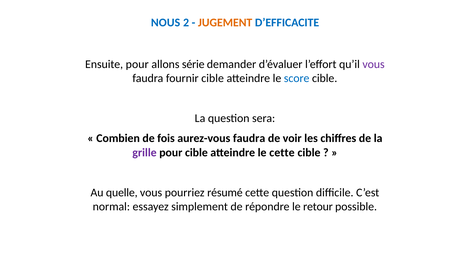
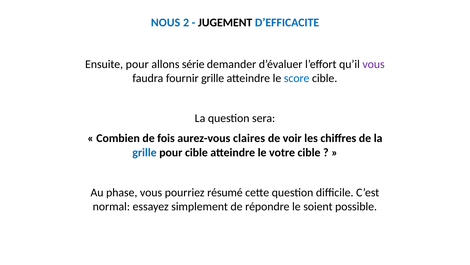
JUGEMENT colour: orange -> black (225, 23)
fournir cible: cible -> grille (213, 78)
aurez-vous faudra: faudra -> claires (249, 138)
grille colour: purple -> blue (144, 152)
le cette: cette -> votre (282, 152)
quelle: quelle -> phase (122, 192)
retour: retour -> soient (318, 206)
